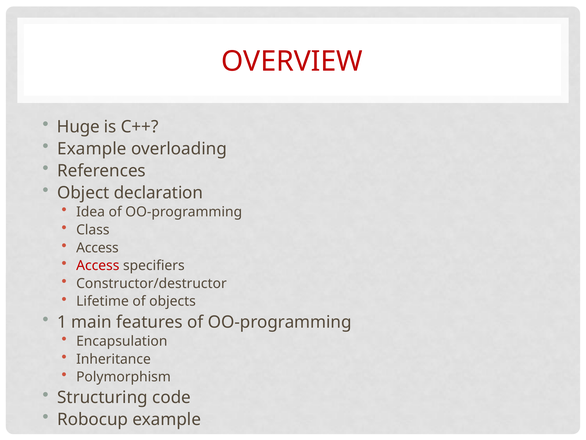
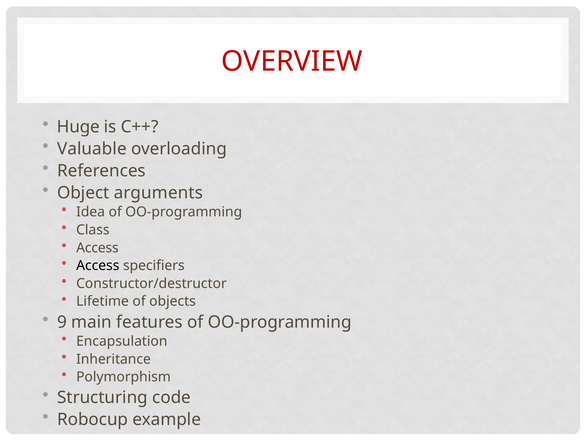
Example: Example -> Valuable (92, 149)
declaration: declaration -> arguments (158, 193)
Access colour: red -> black (98, 265)
1: 1 -> 9 (62, 322)
